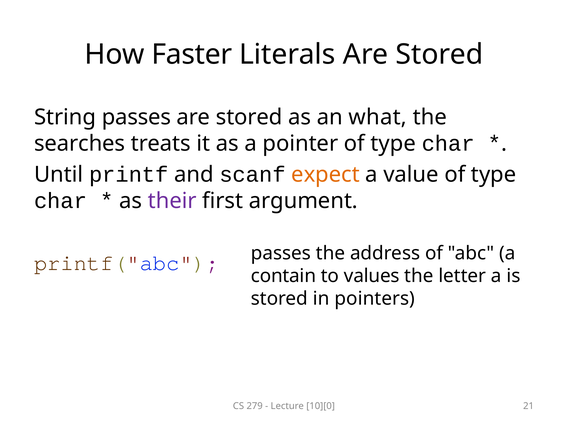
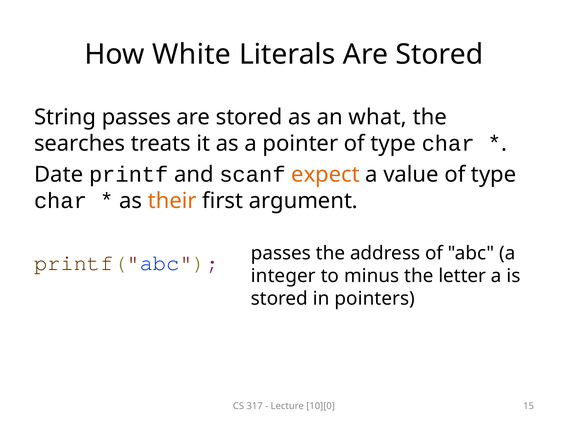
Faster: Faster -> White (192, 55)
Until: Until -> Date (59, 175)
their colour: purple -> orange (172, 201)
contain: contain -> integer (283, 276)
values: values -> minus (372, 276)
279: 279 -> 317 (255, 406)
21: 21 -> 15 (529, 406)
